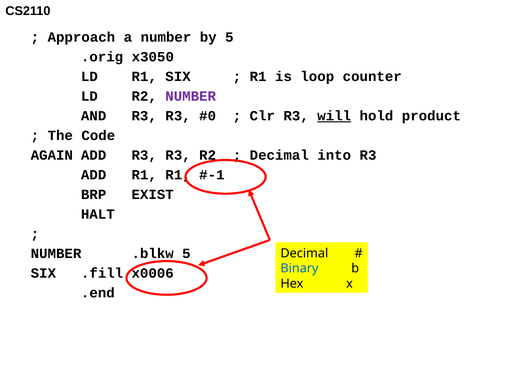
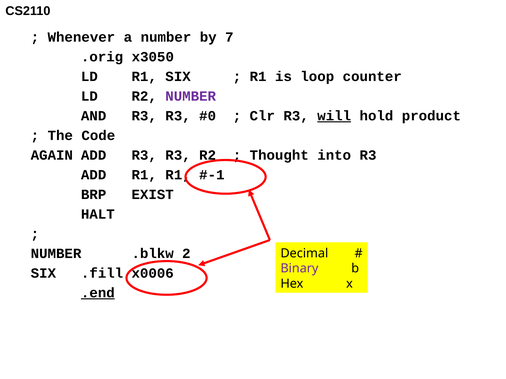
Approach: Approach -> Whenever (81, 37)
by 5: 5 -> 7 (229, 37)
Decimal: Decimal -> Thought (279, 155)
5: 5 -> 2 (186, 254)
Binary colour: blue -> purple (299, 269)
.end underline: none -> present (98, 293)
